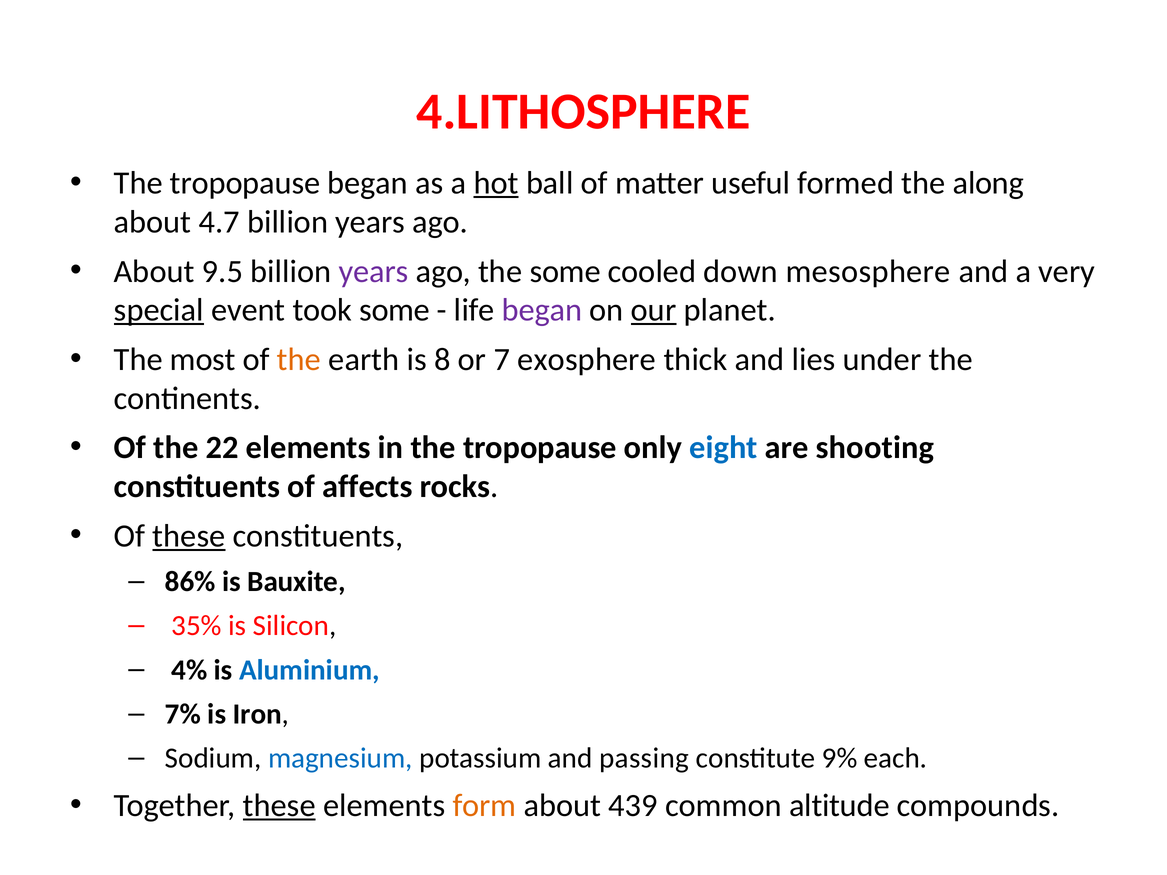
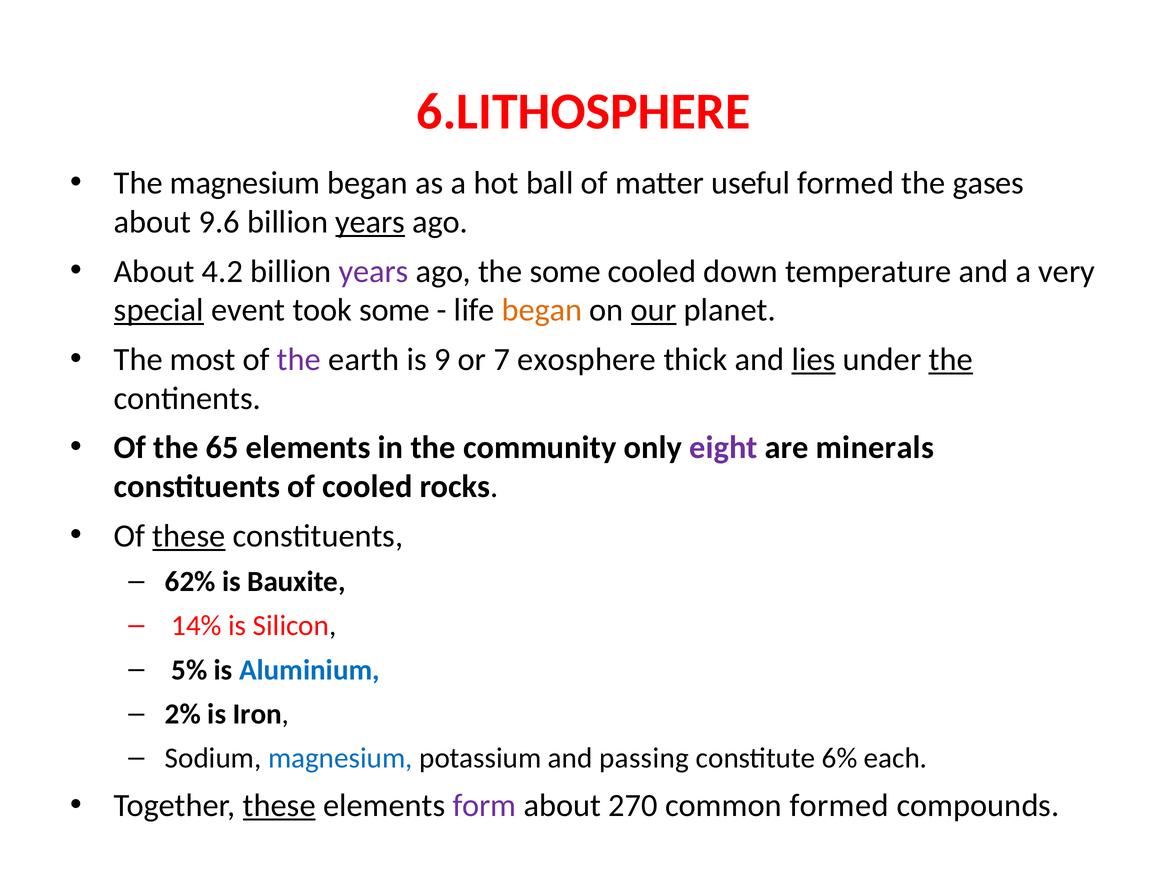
4.LITHOSPHERE: 4.LITHOSPHERE -> 6.LITHOSPHERE (583, 112)
tropopause: tropopause -> magnesium (245, 183)
hot underline: present -> none (496, 183)
along: along -> gases (988, 183)
4.7: 4.7 -> 9.6 (219, 222)
years underline: none -> present (370, 222)
9.5: 9.5 -> 4.2 (222, 271)
mesosphere: mesosphere -> temperature (868, 271)
began colour: purple -> orange (542, 310)
the colour: orange -> purple (299, 360)
8: 8 -> 9 (442, 360)
lies underline: none -> present (814, 360)
the underline: none -> present (951, 360)
22: 22 -> 65 (222, 448)
in the tropopause: tropopause -> community (540, 448)
eight colour: blue -> purple (724, 448)
shooting: shooting -> minerals (875, 448)
of affects: affects -> cooled (367, 487)
86%: 86% -> 62% (190, 582)
35%: 35% -> 14% (196, 626)
4%: 4% -> 5% (189, 670)
7%: 7% -> 2% (183, 714)
9%: 9% -> 6% (840, 758)
form colour: orange -> purple (484, 806)
439: 439 -> 270 (633, 806)
common altitude: altitude -> formed (839, 806)
